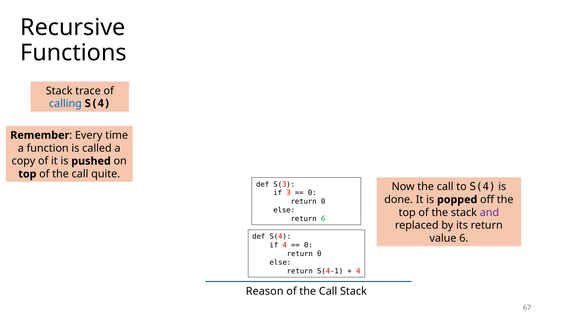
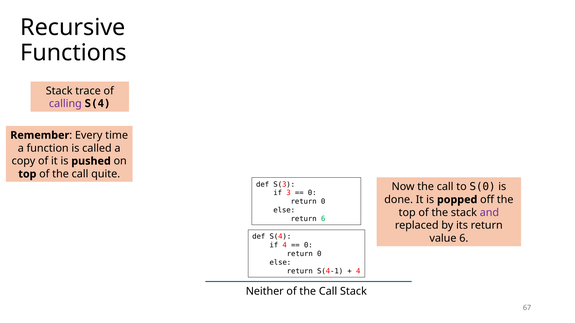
calling colour: blue -> purple (65, 104)
to S(4: S(4 -> S(0 (483, 187)
Reason: Reason -> Neither (265, 292)
